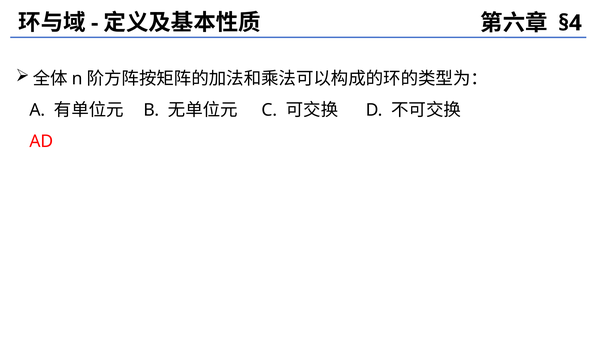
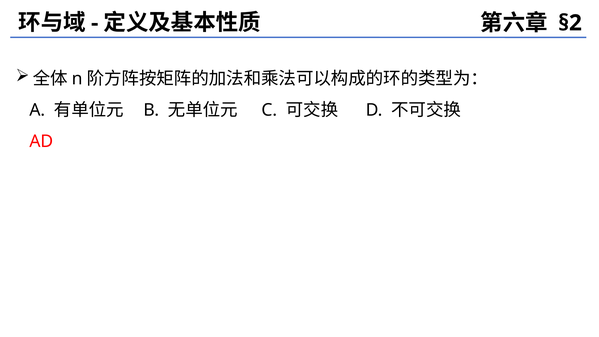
§4: §4 -> §2 (570, 23)
